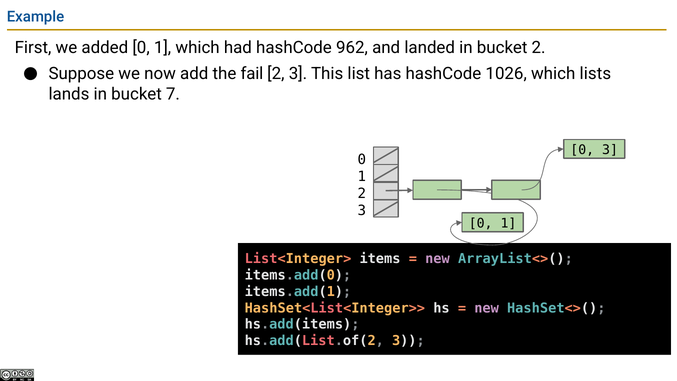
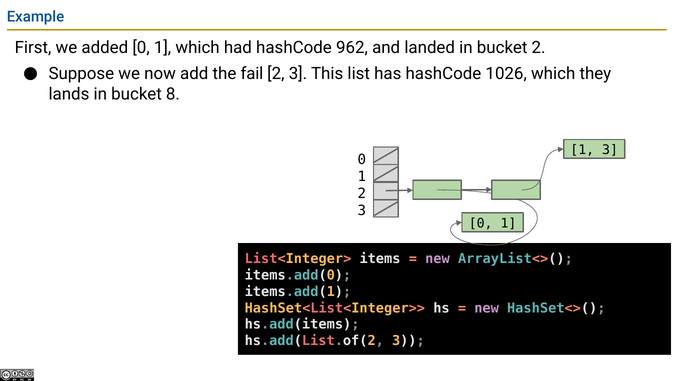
lists: lists -> they (595, 74)
7: 7 -> 8 (173, 94)
0: 0 -> 1 (582, 150)
